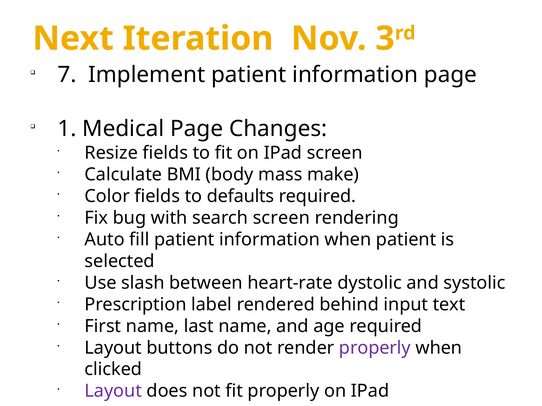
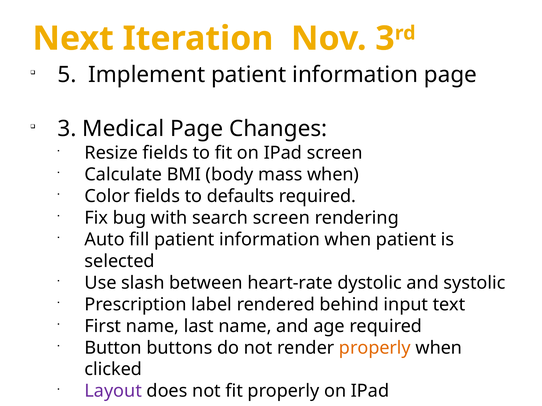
7: 7 -> 5 (67, 75)
1: 1 -> 3 (67, 129)
mass make: make -> when (333, 175)
Layout: Layout -> Button (113, 348)
properly colour: purple -> orange (375, 348)
